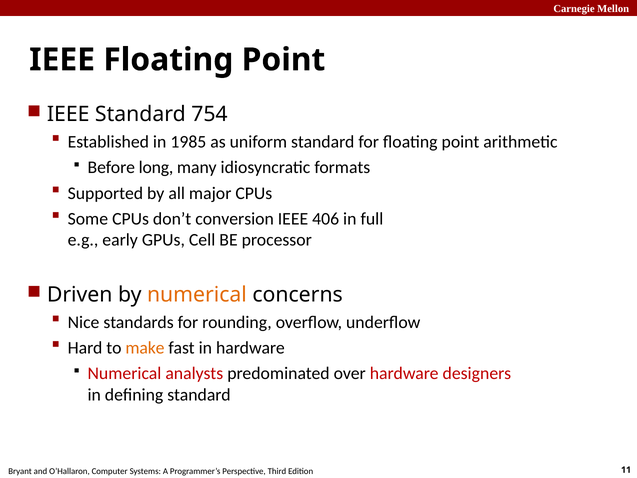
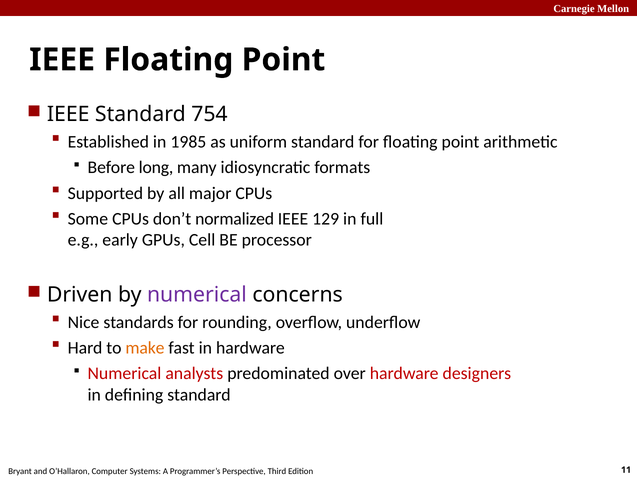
conversion: conversion -> normalized (235, 219)
406: 406 -> 129 (326, 219)
numerical colour: orange -> purple (197, 295)
